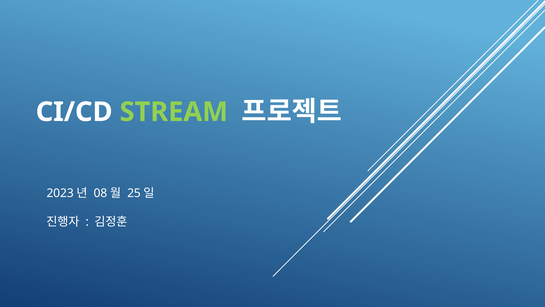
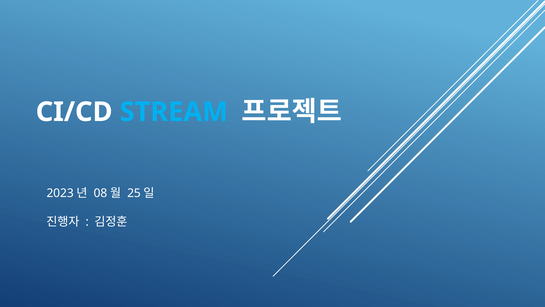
STREAM colour: light green -> light blue (174, 112)
